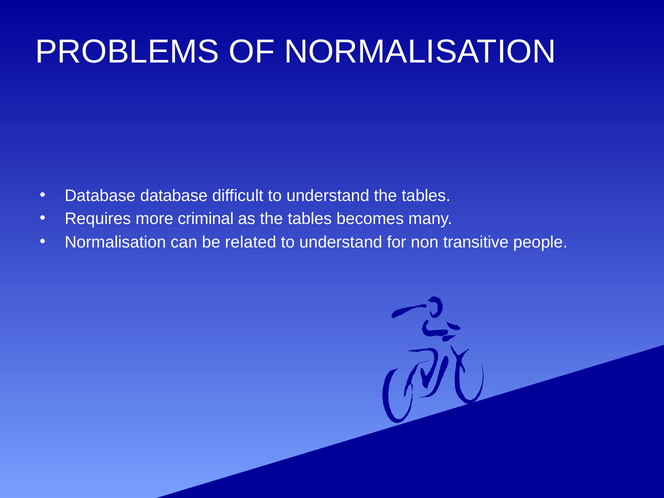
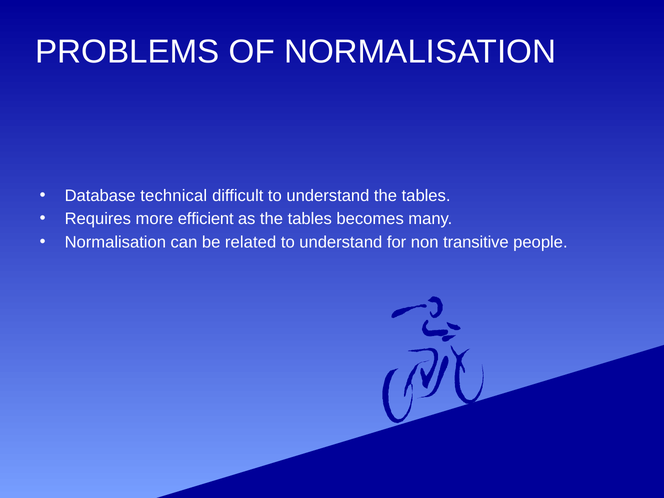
Database database: database -> technical (174, 196)
criminal: criminal -> efficient (206, 219)
